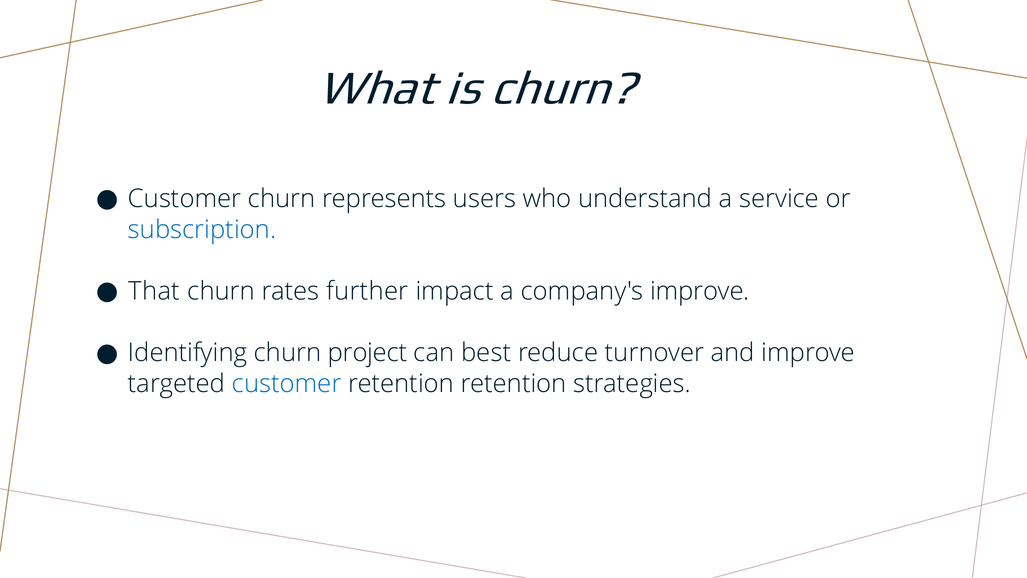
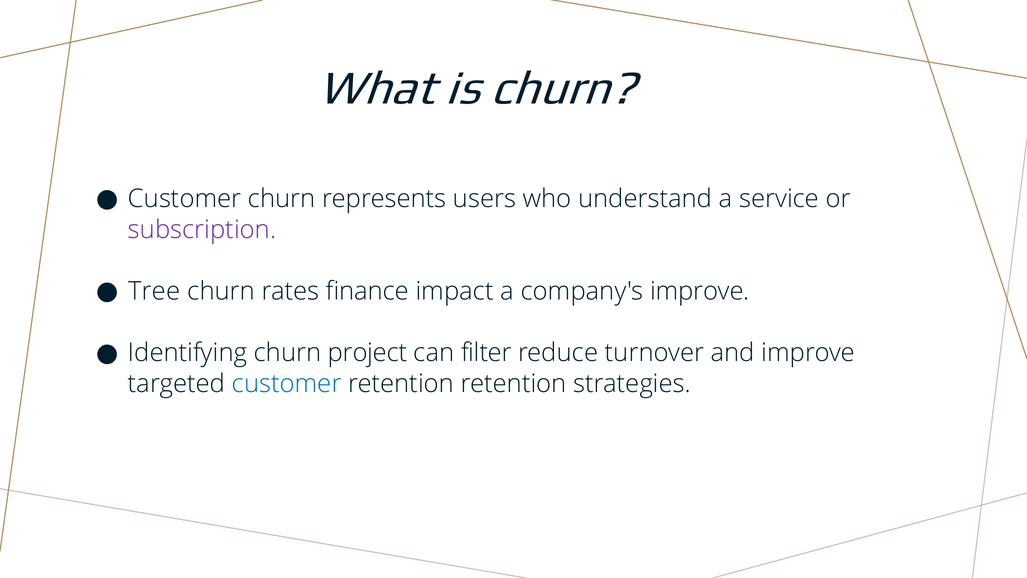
subscription colour: blue -> purple (202, 229)
That: That -> Tree (154, 291)
further: further -> finance (367, 291)
best: best -> filter (486, 353)
